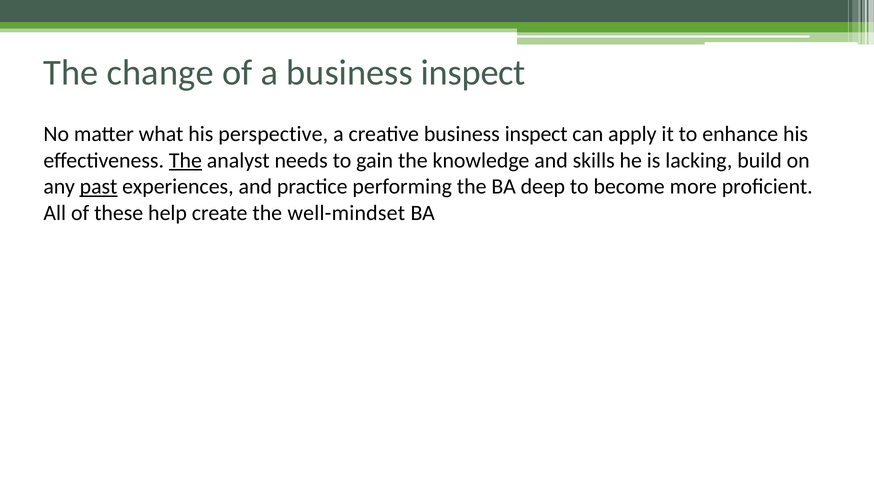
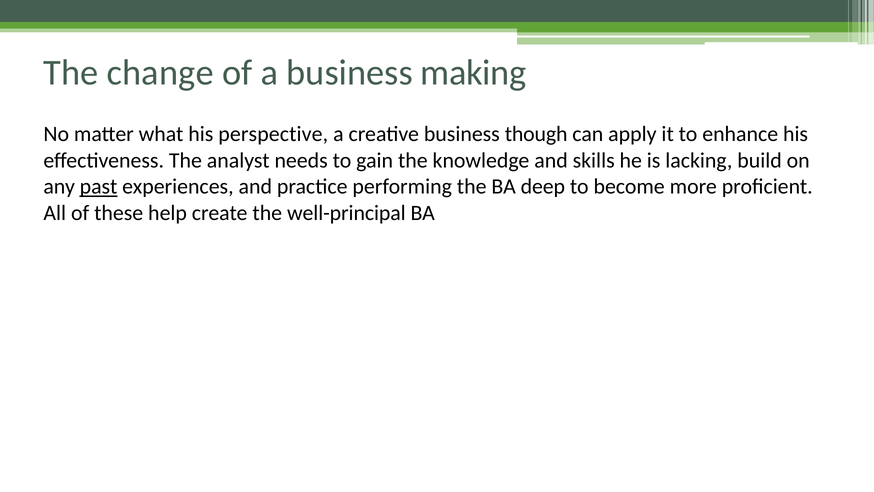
a business inspect: inspect -> making (473, 73)
creative business inspect: inspect -> though (536, 134)
The underline: present -> none (185, 160)
well-mindset: well-mindset -> well-principal (346, 213)
